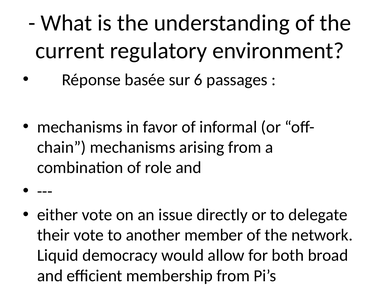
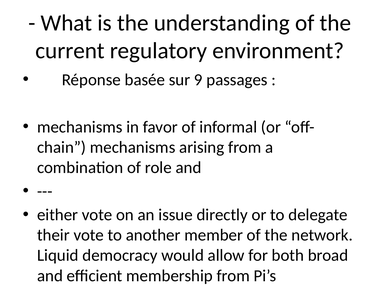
6: 6 -> 9 (198, 80)
